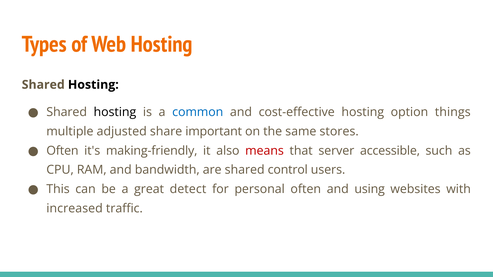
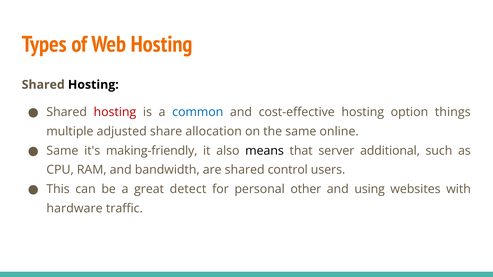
hosting colour: black -> red (115, 112)
important: important -> allocation (214, 132)
stores: stores -> online (339, 132)
Often: Often -> Same (62, 151)
means colour: red -> black (265, 151)
accessible: accessible -> additional (390, 151)
personal often: often -> other (306, 189)
increased: increased -> hardware (75, 209)
